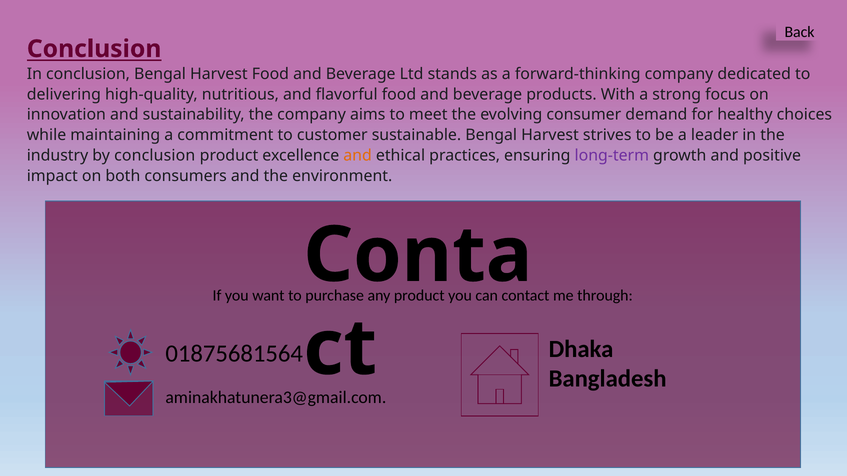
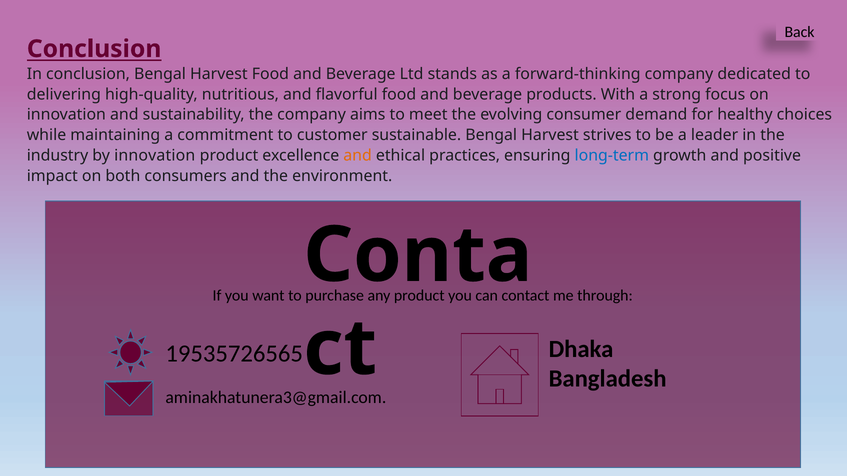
by conclusion: conclusion -> innovation (155, 156)
long-term colour: purple -> blue (612, 156)
01875681564: 01875681564 -> 19535726565 (234, 354)
